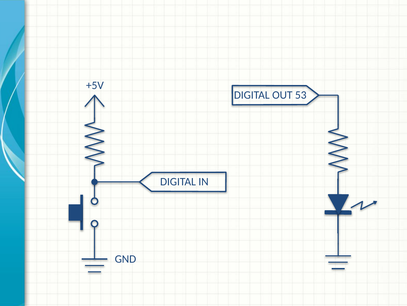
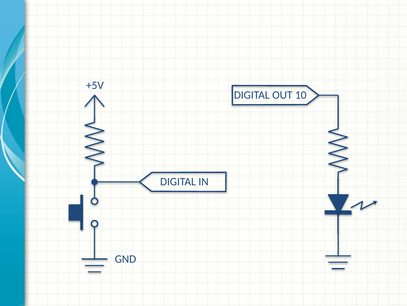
53: 53 -> 10 (301, 95)
